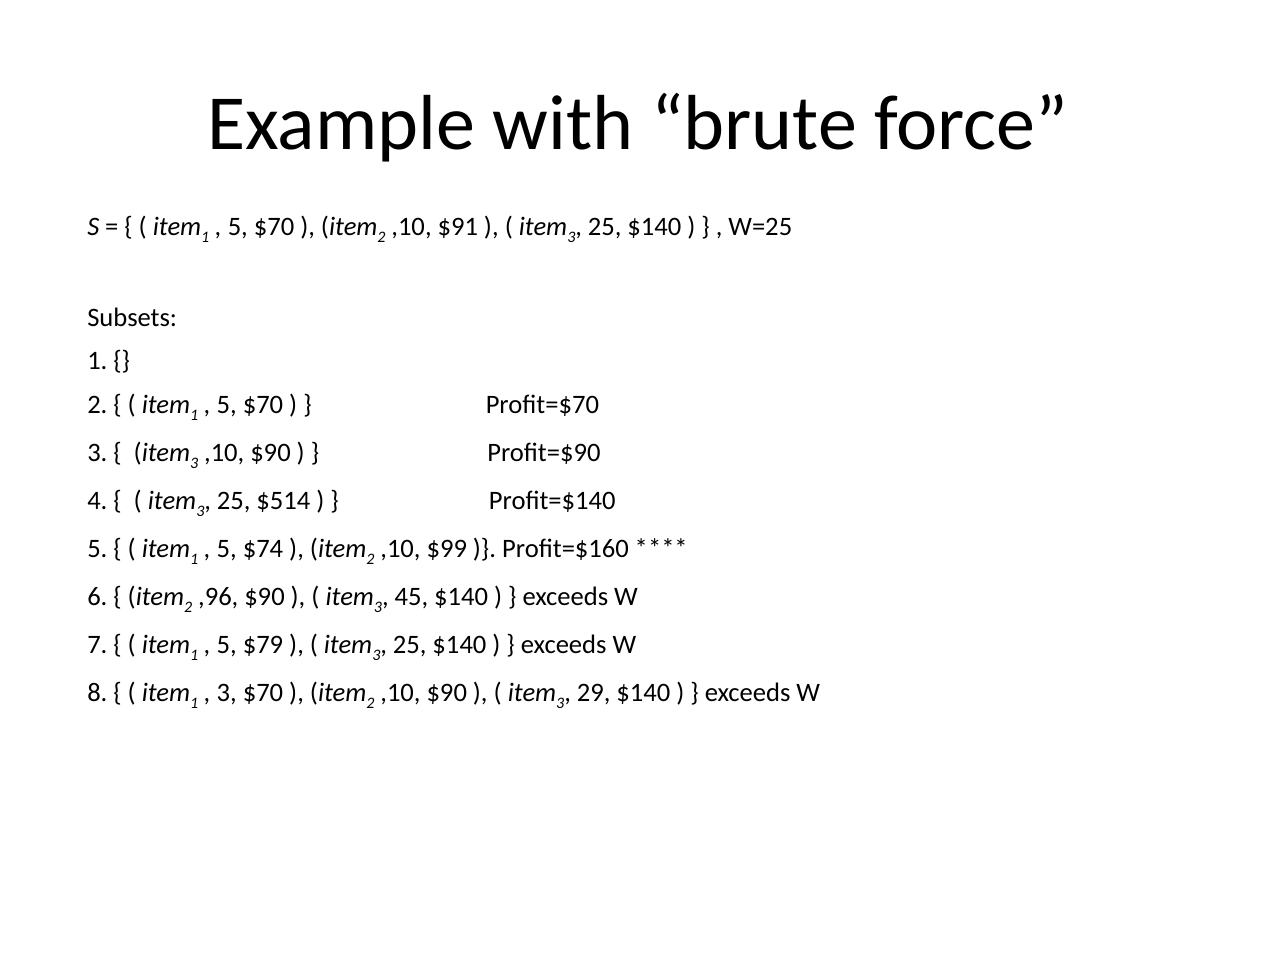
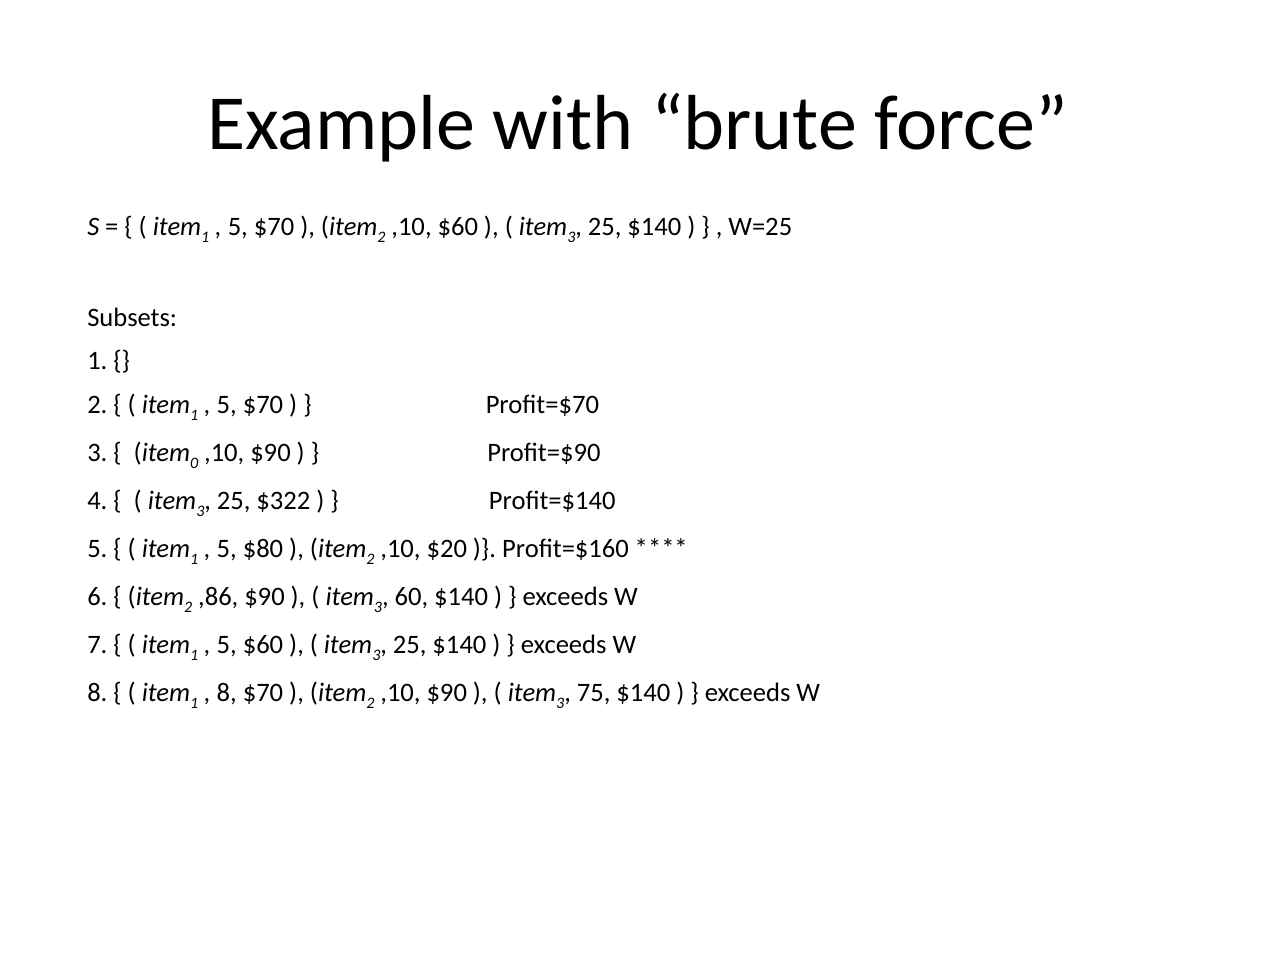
,10 $91: $91 -> $60 (458, 226)
3: 3 -> 0 (194, 463)
$514: $514 -> $322 (283, 500)
$74: $74 -> $80 (263, 548)
$99: $99 -> $20 (447, 548)
,96: ,96 -> ,86 (218, 596)
45: 45 -> 60 (411, 596)
5 $79: $79 -> $60 (263, 644)
3: 3 -> 8 (227, 692)
29: 29 -> 75 (594, 692)
